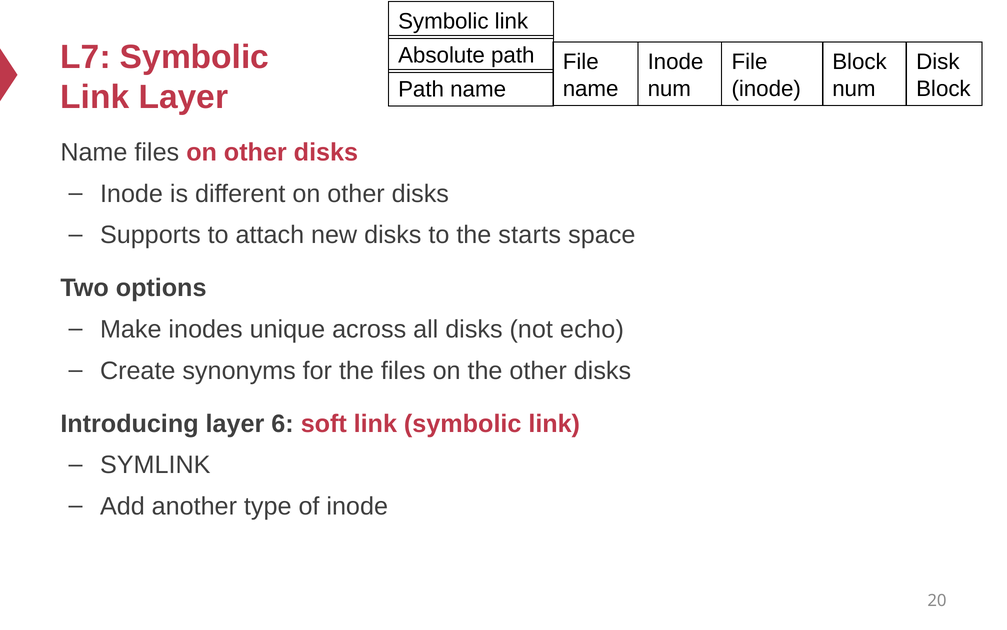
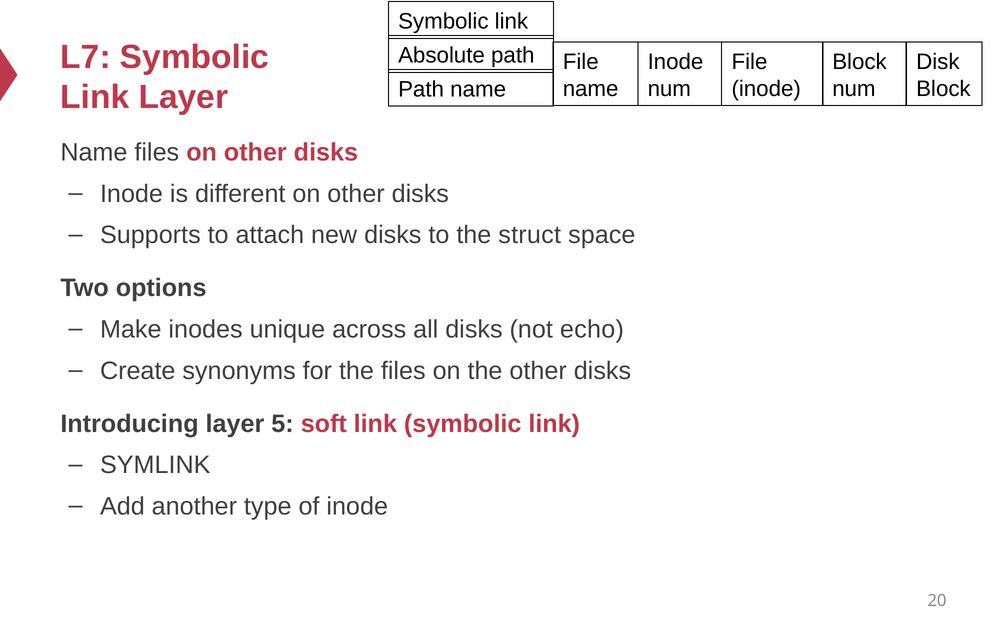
starts: starts -> struct (530, 235)
6: 6 -> 5 (282, 423)
